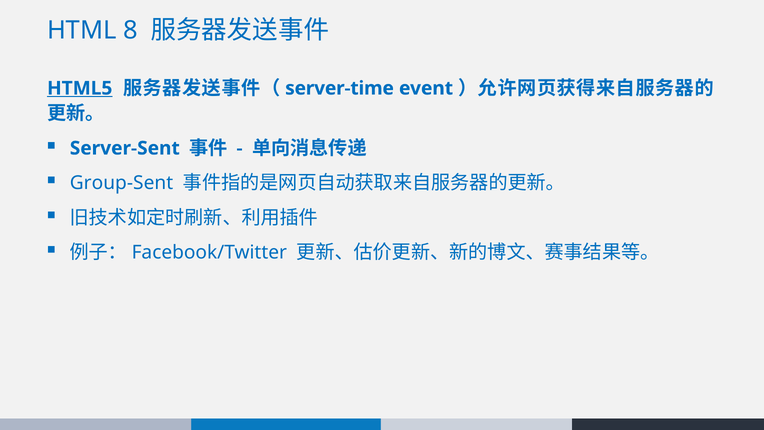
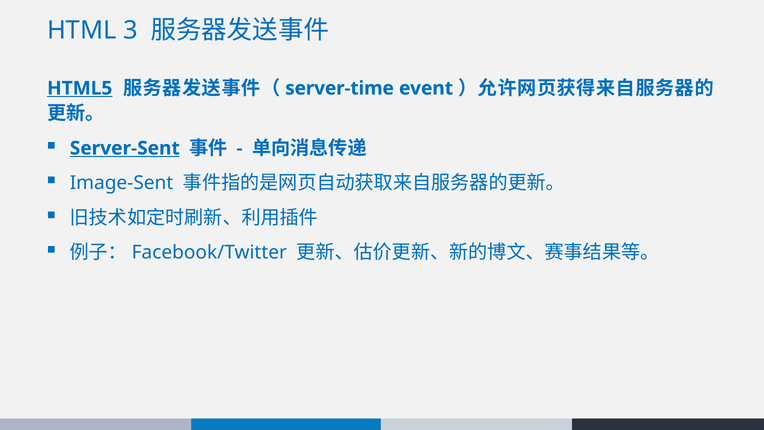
8: 8 -> 3 (130, 30)
Server-Sent underline: none -> present (125, 148)
Group-Sent: Group-Sent -> Image-Sent (122, 183)
